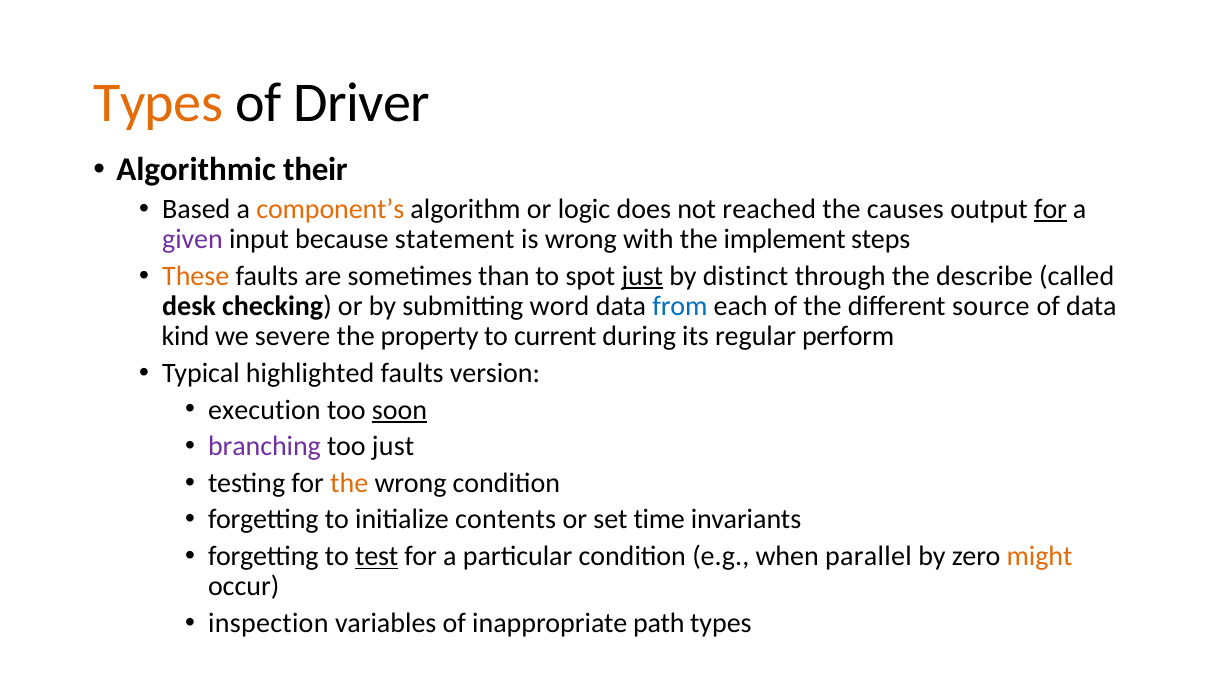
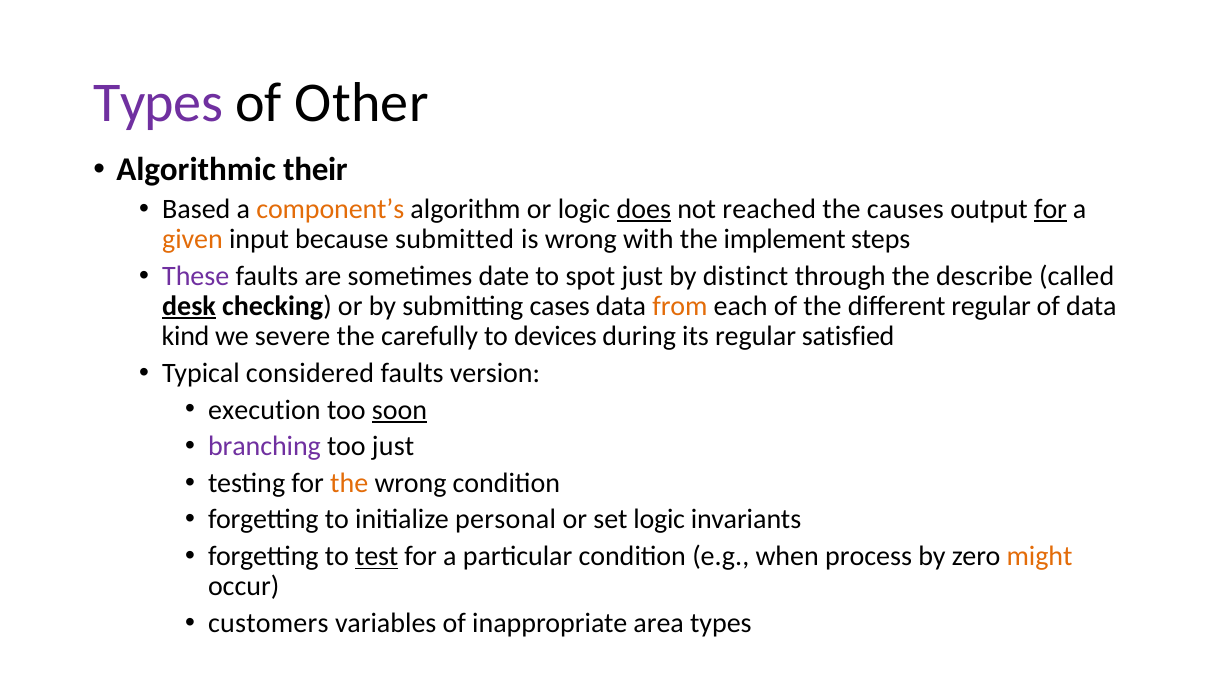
Types colour: orange -> purple (158, 103)
Driver: Driver -> Other (362, 103)
does underline: none -> present (644, 209)
given colour: purple -> orange (193, 239)
statement: statement -> submitted (455, 239)
These colour: orange -> purple (196, 276)
than: than -> date (504, 276)
just underline: present -> none (642, 276)
desk underline: none -> present (189, 306)
word: word -> cases (560, 306)
from colour: blue -> orange (680, 306)
different source: source -> regular (991, 306)
property: property -> carefully (430, 336)
current: current -> devices (555, 336)
perform: perform -> satisfied (848, 336)
highlighted: highlighted -> considered (310, 373)
contents: contents -> personal (506, 519)
set time: time -> logic (659, 519)
parallel: parallel -> process (869, 556)
inspection: inspection -> customers (268, 623)
path: path -> area (659, 623)
